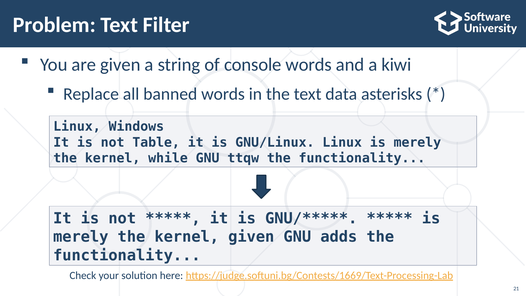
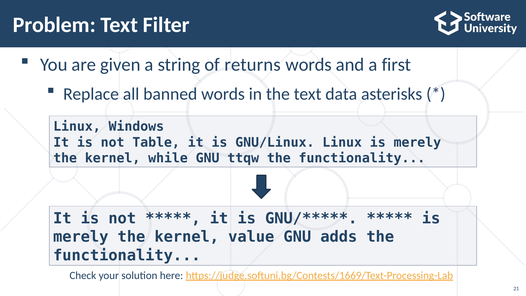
console: console -> returns (253, 65)
kiwi: kiwi -> first (396, 65)
kernel given: given -> value (251, 237)
